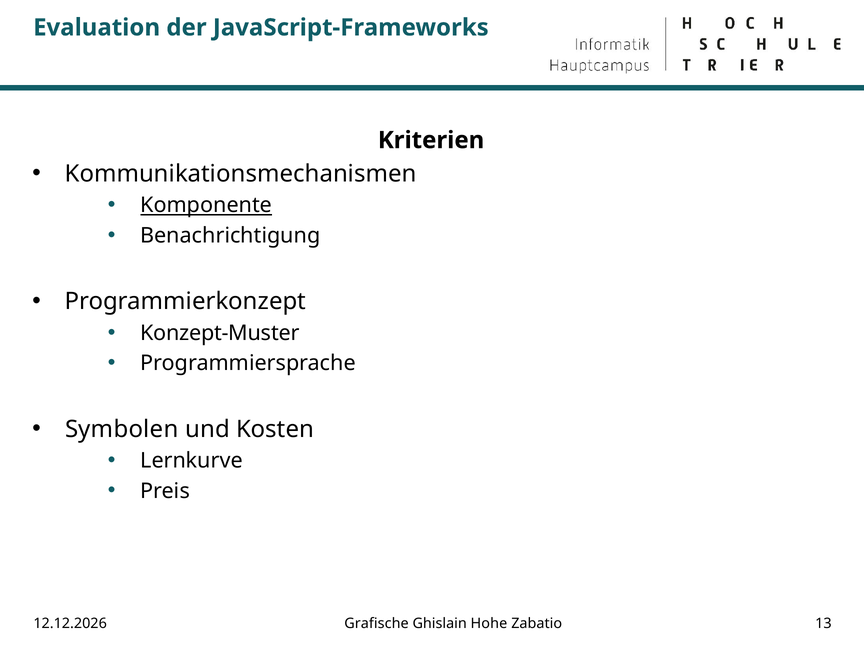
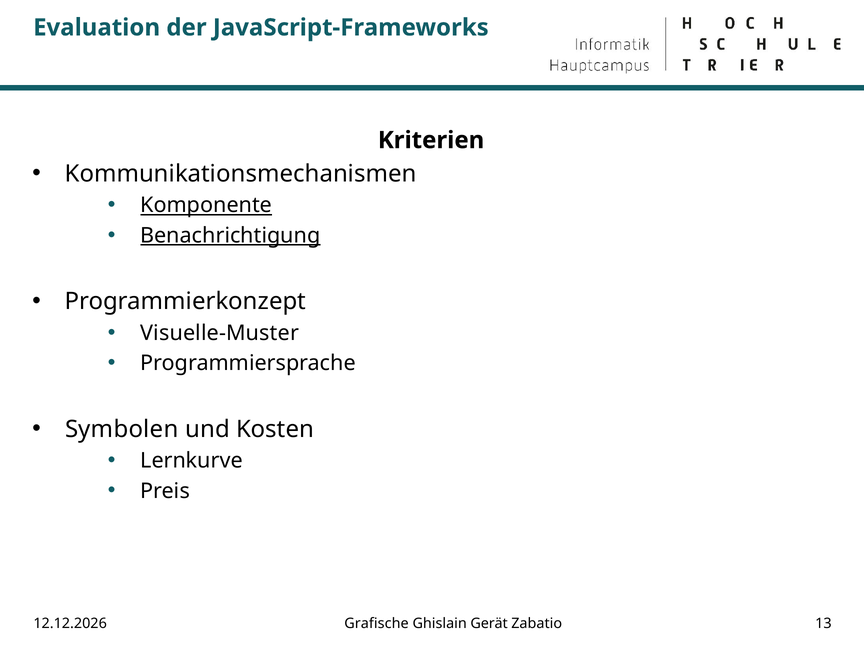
Benachrichtigung underline: none -> present (230, 236)
Konzept-Muster: Konzept-Muster -> Visuelle-Muster (220, 333)
Hohe: Hohe -> Gerät (489, 624)
